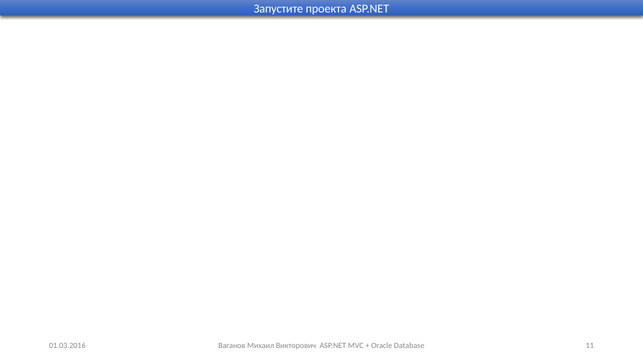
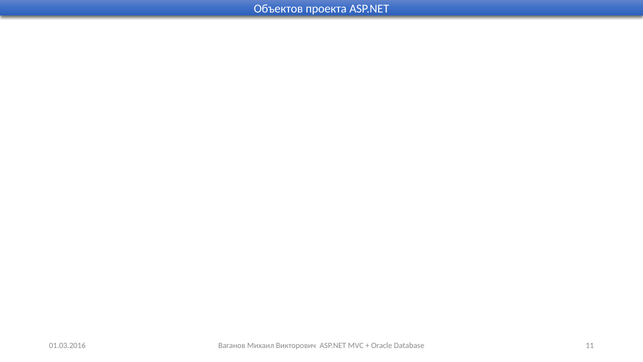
Запустите: Запустите -> Объектов (278, 9)
